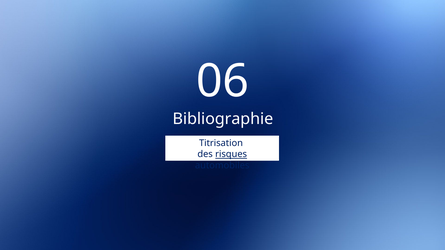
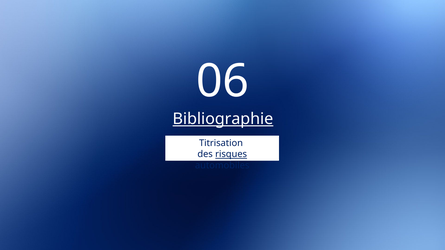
Bibliographie underline: none -> present (223, 119)
